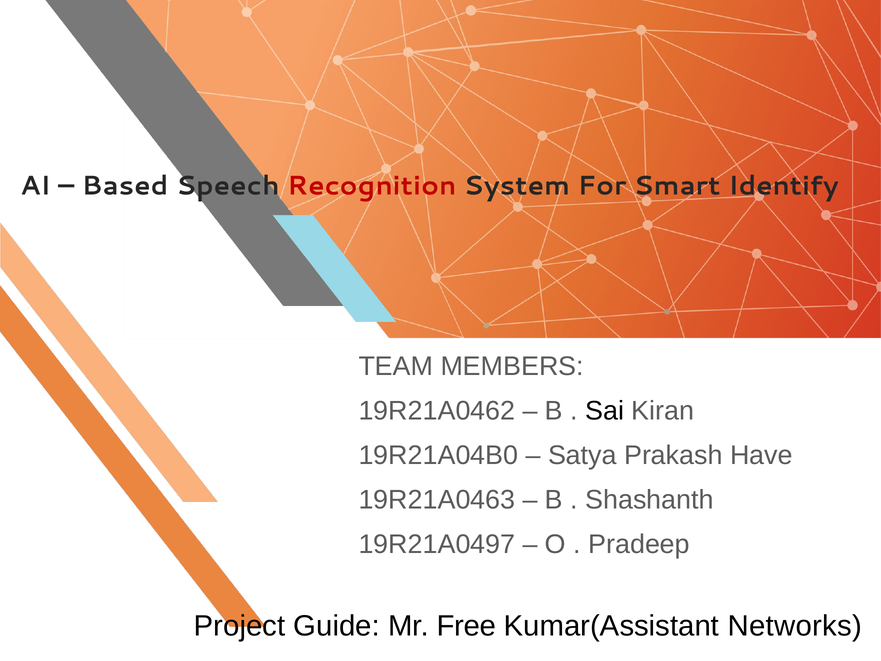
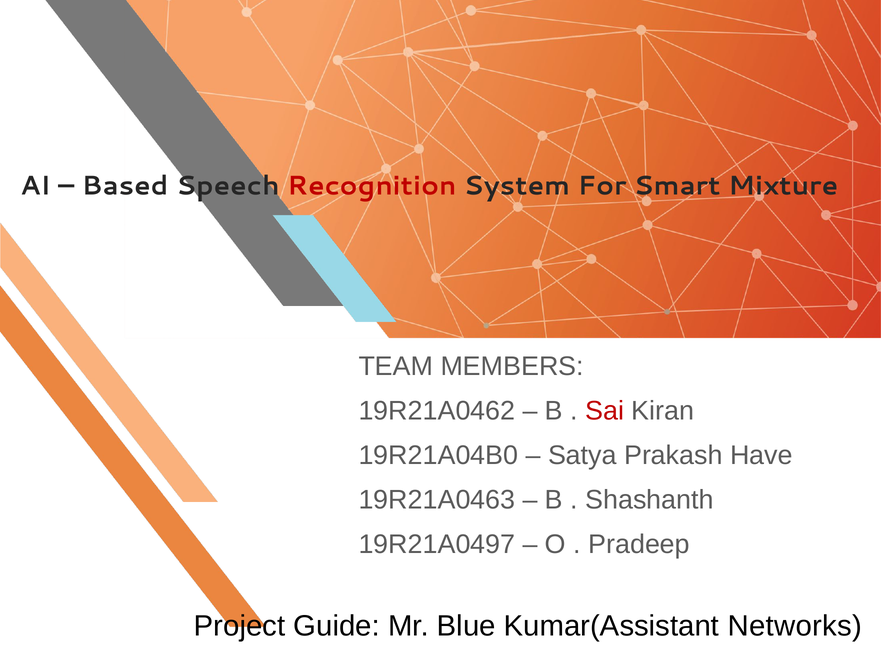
Identify: Identify -> Mixture (783, 186)
Sai colour: black -> red (605, 411)
Free: Free -> Blue (466, 626)
